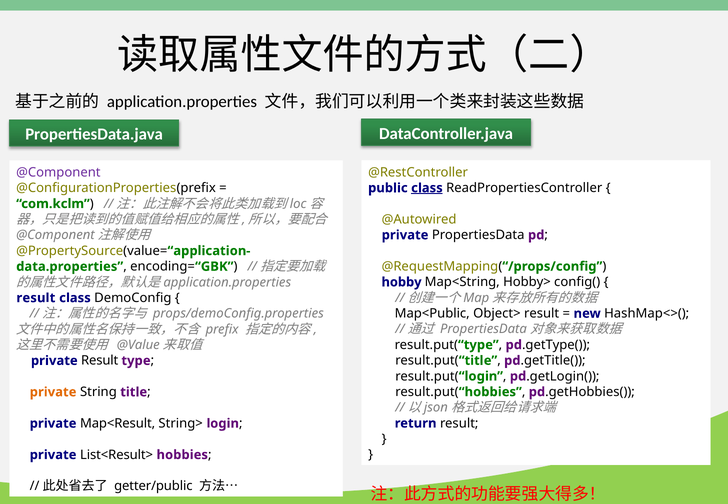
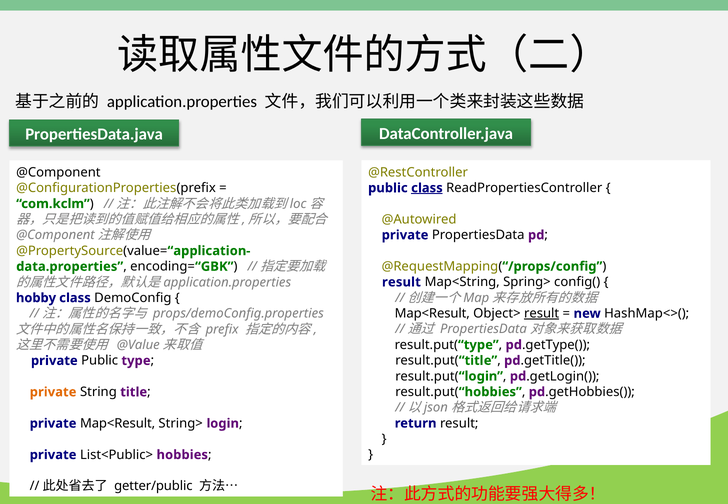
@Component colour: purple -> black (58, 172)
hobby: hobby -> result (401, 282)
Hobby>: Hobby> -> Spring> (527, 282)
result: result -> hobby (36, 298)
Map<Public: Map<Public -> Map<Result (432, 313)
result underline: none -> present (542, 313)
private Result: Result -> Public (100, 361)
List<Result>: List<Result> -> List<Public> (117, 455)
